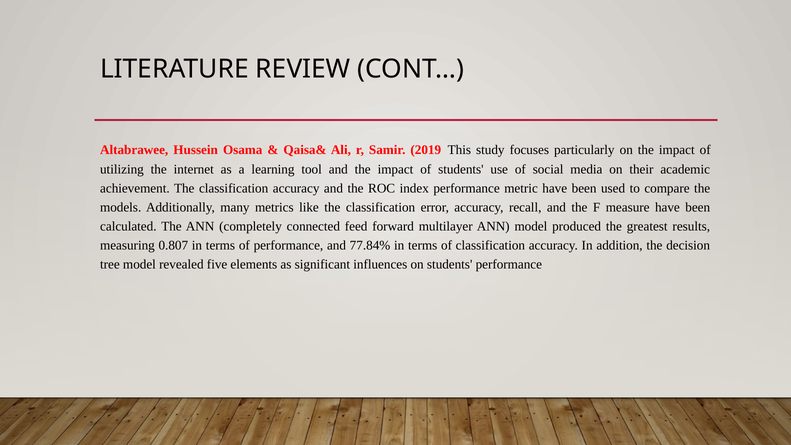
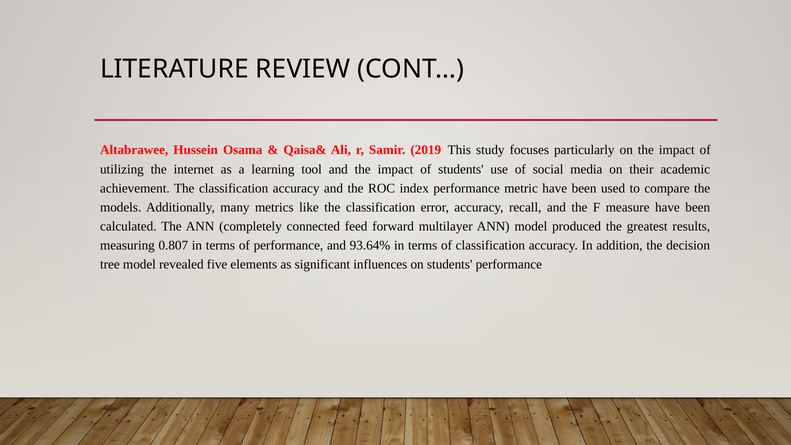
77.84%: 77.84% -> 93.64% (370, 245)
